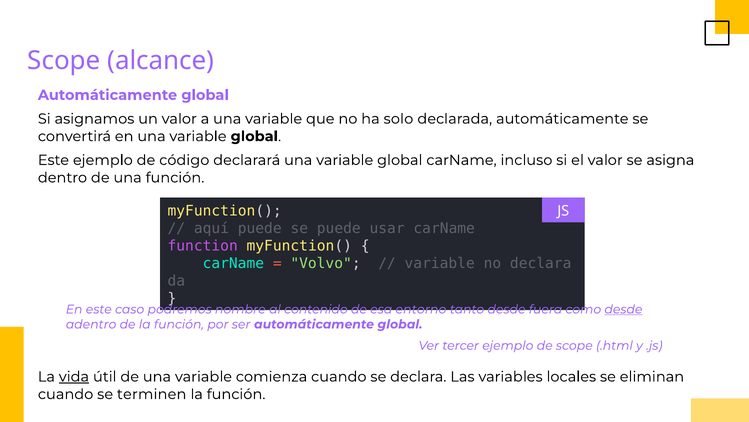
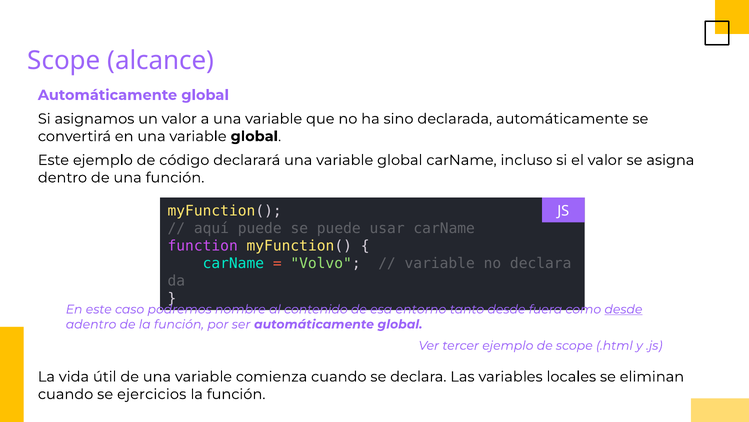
solo: solo -> sino (399, 119)
vida underline: present -> none (74, 376)
terminen: terminen -> ejercicios (152, 394)
